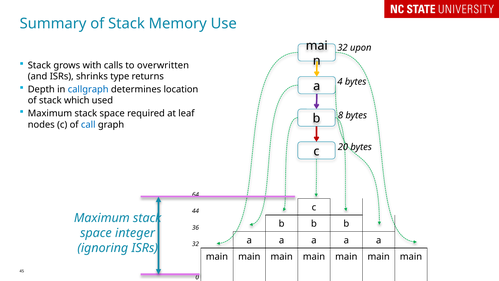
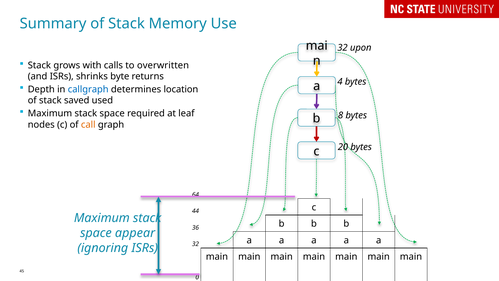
type: type -> byte (120, 76)
which: which -> saved (77, 100)
call colour: blue -> orange (88, 124)
integer: integer -> appear (135, 233)
